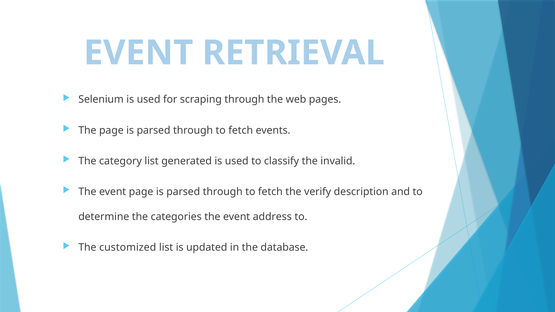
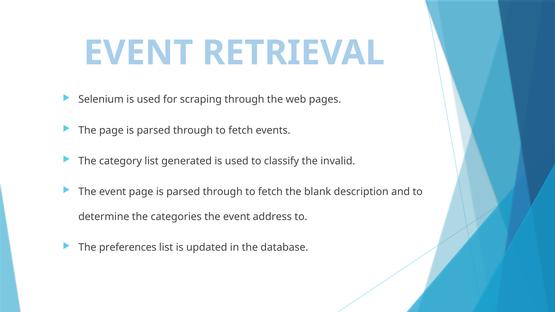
verify: verify -> blank (318, 192)
customized: customized -> preferences (128, 248)
